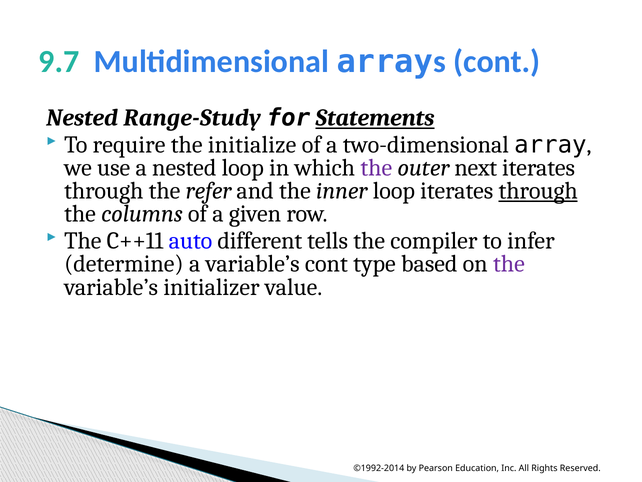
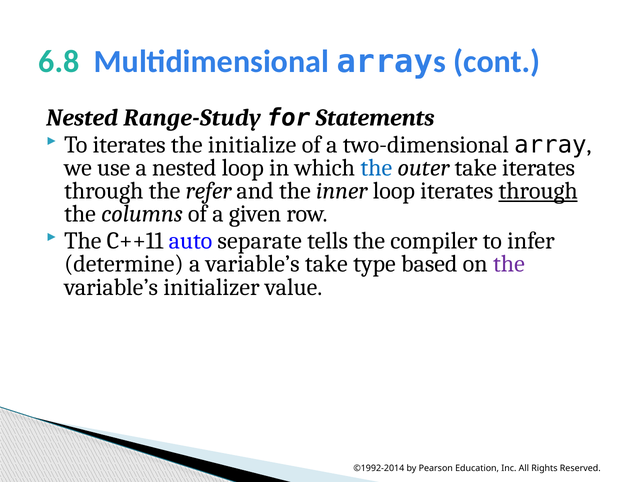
9.7: 9.7 -> 6.8 (59, 62)
Statements underline: present -> none (375, 118)
To require: require -> iterates (129, 144)
the colour: purple -> blue (376, 168)
outer next: next -> take (476, 168)
different: different -> separate (260, 241)
variable’s cont: cont -> take (326, 264)
